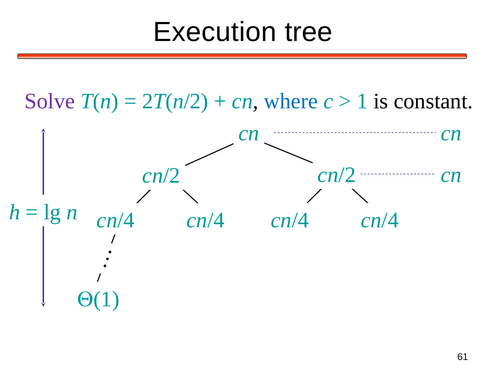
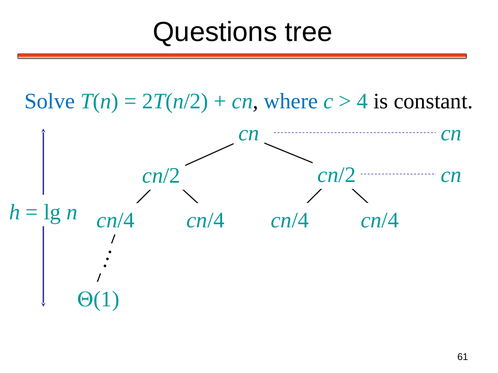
Execution: Execution -> Questions (215, 32)
Solve colour: purple -> blue (50, 101)
1: 1 -> 4 (362, 101)
